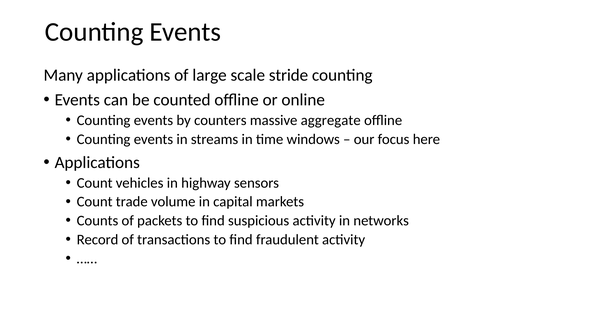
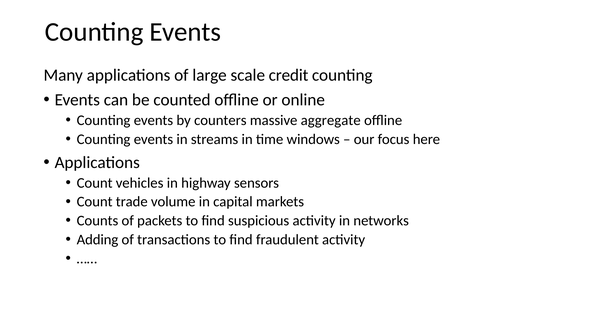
stride: stride -> credit (289, 75)
Record: Record -> Adding (98, 240)
